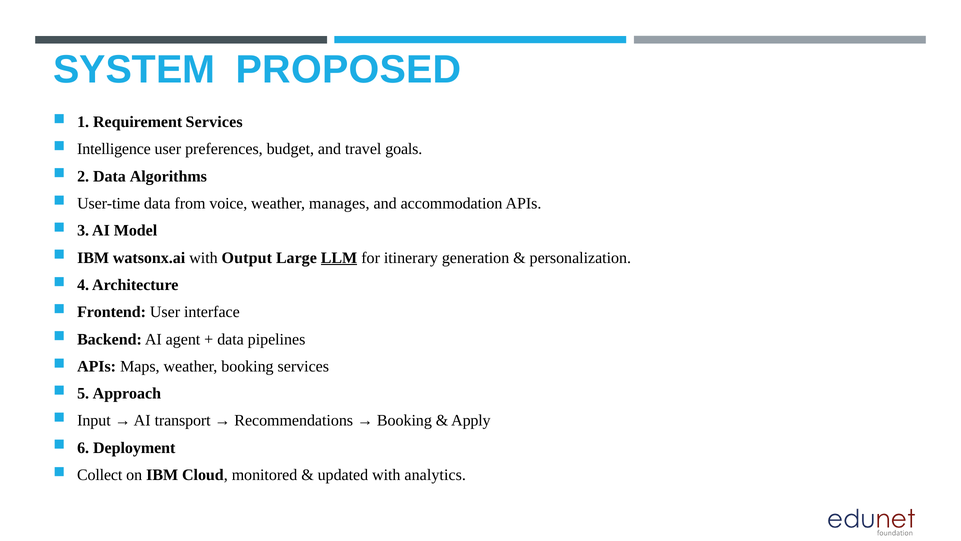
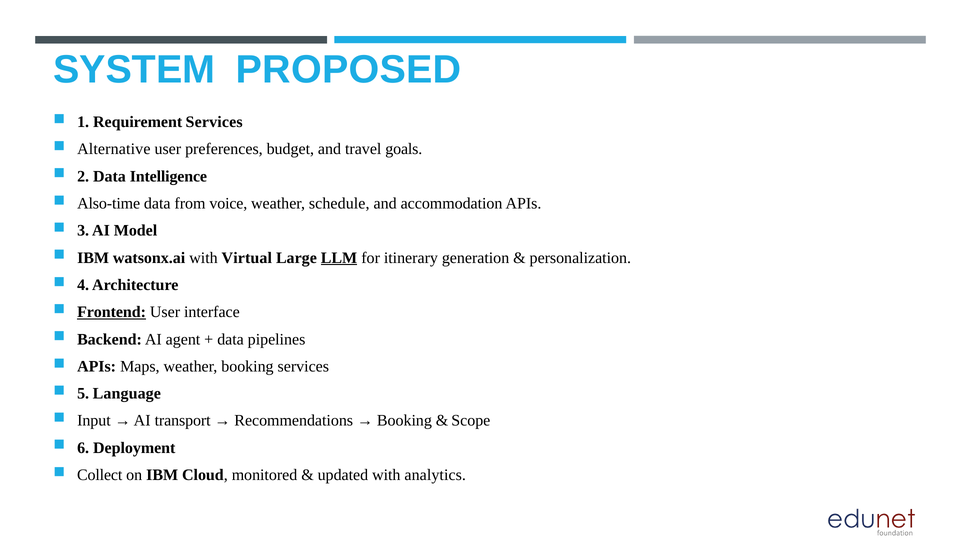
Intelligence: Intelligence -> Alternative (114, 149)
Algorithms: Algorithms -> Intelligence (168, 176)
User-time: User-time -> Also-time (109, 203)
manages: manages -> schedule (339, 203)
Output: Output -> Virtual (247, 258)
Frontend underline: none -> present (112, 312)
Approach: Approach -> Language (127, 393)
Apply: Apply -> Scope (471, 420)
